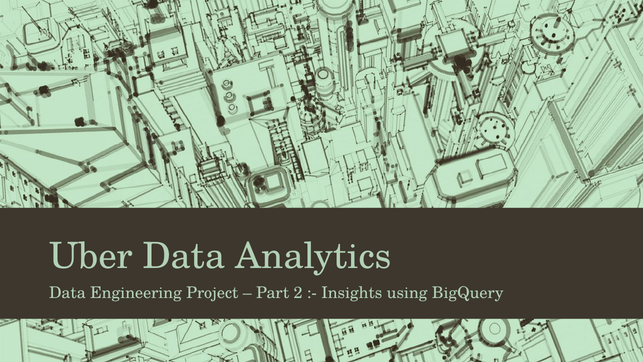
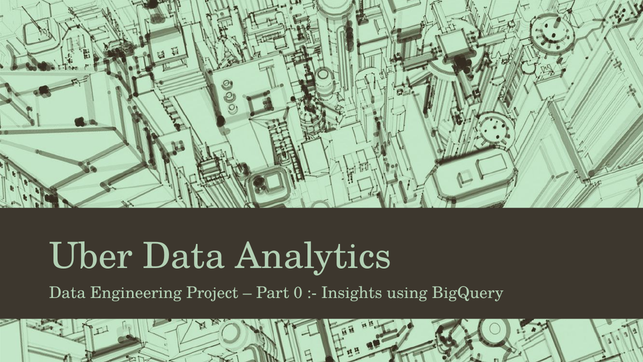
2: 2 -> 0 (298, 293)
